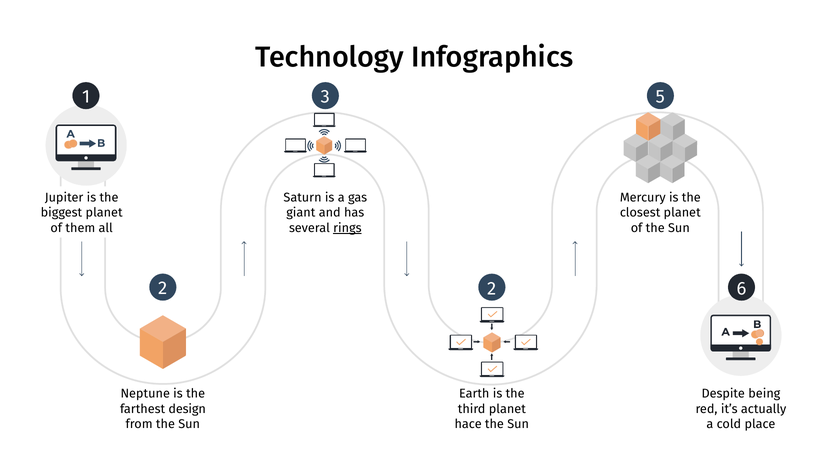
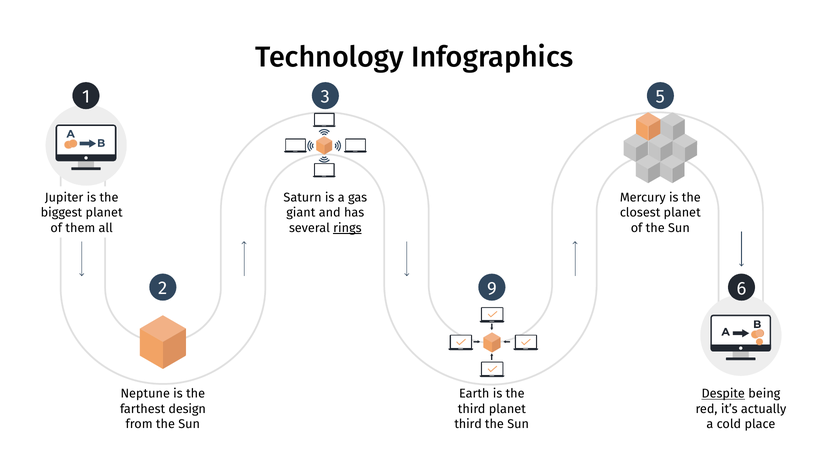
2 2: 2 -> 9 (492, 289)
Despite underline: none -> present (723, 394)
hace: hace -> third (468, 424)
